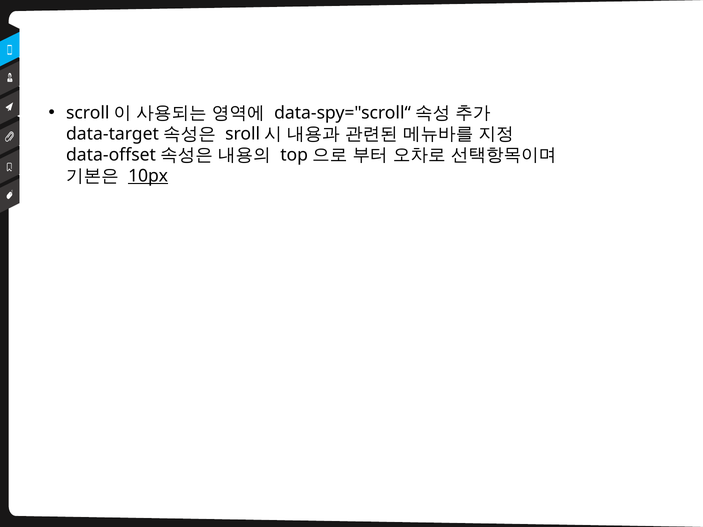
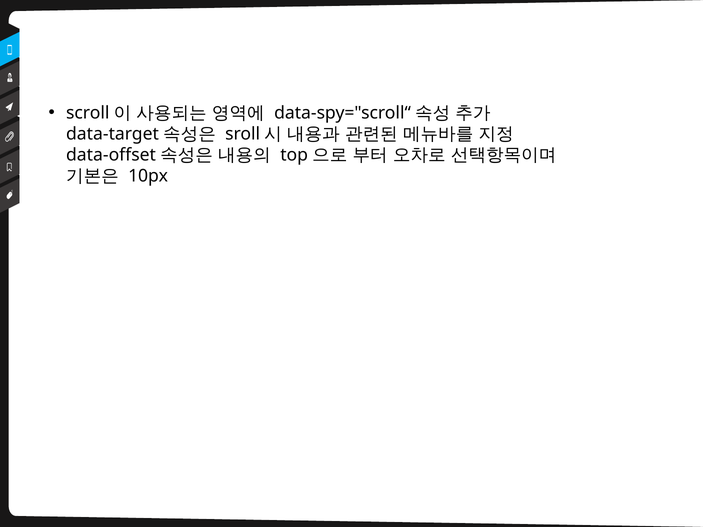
10px underline: present -> none (148, 176)
